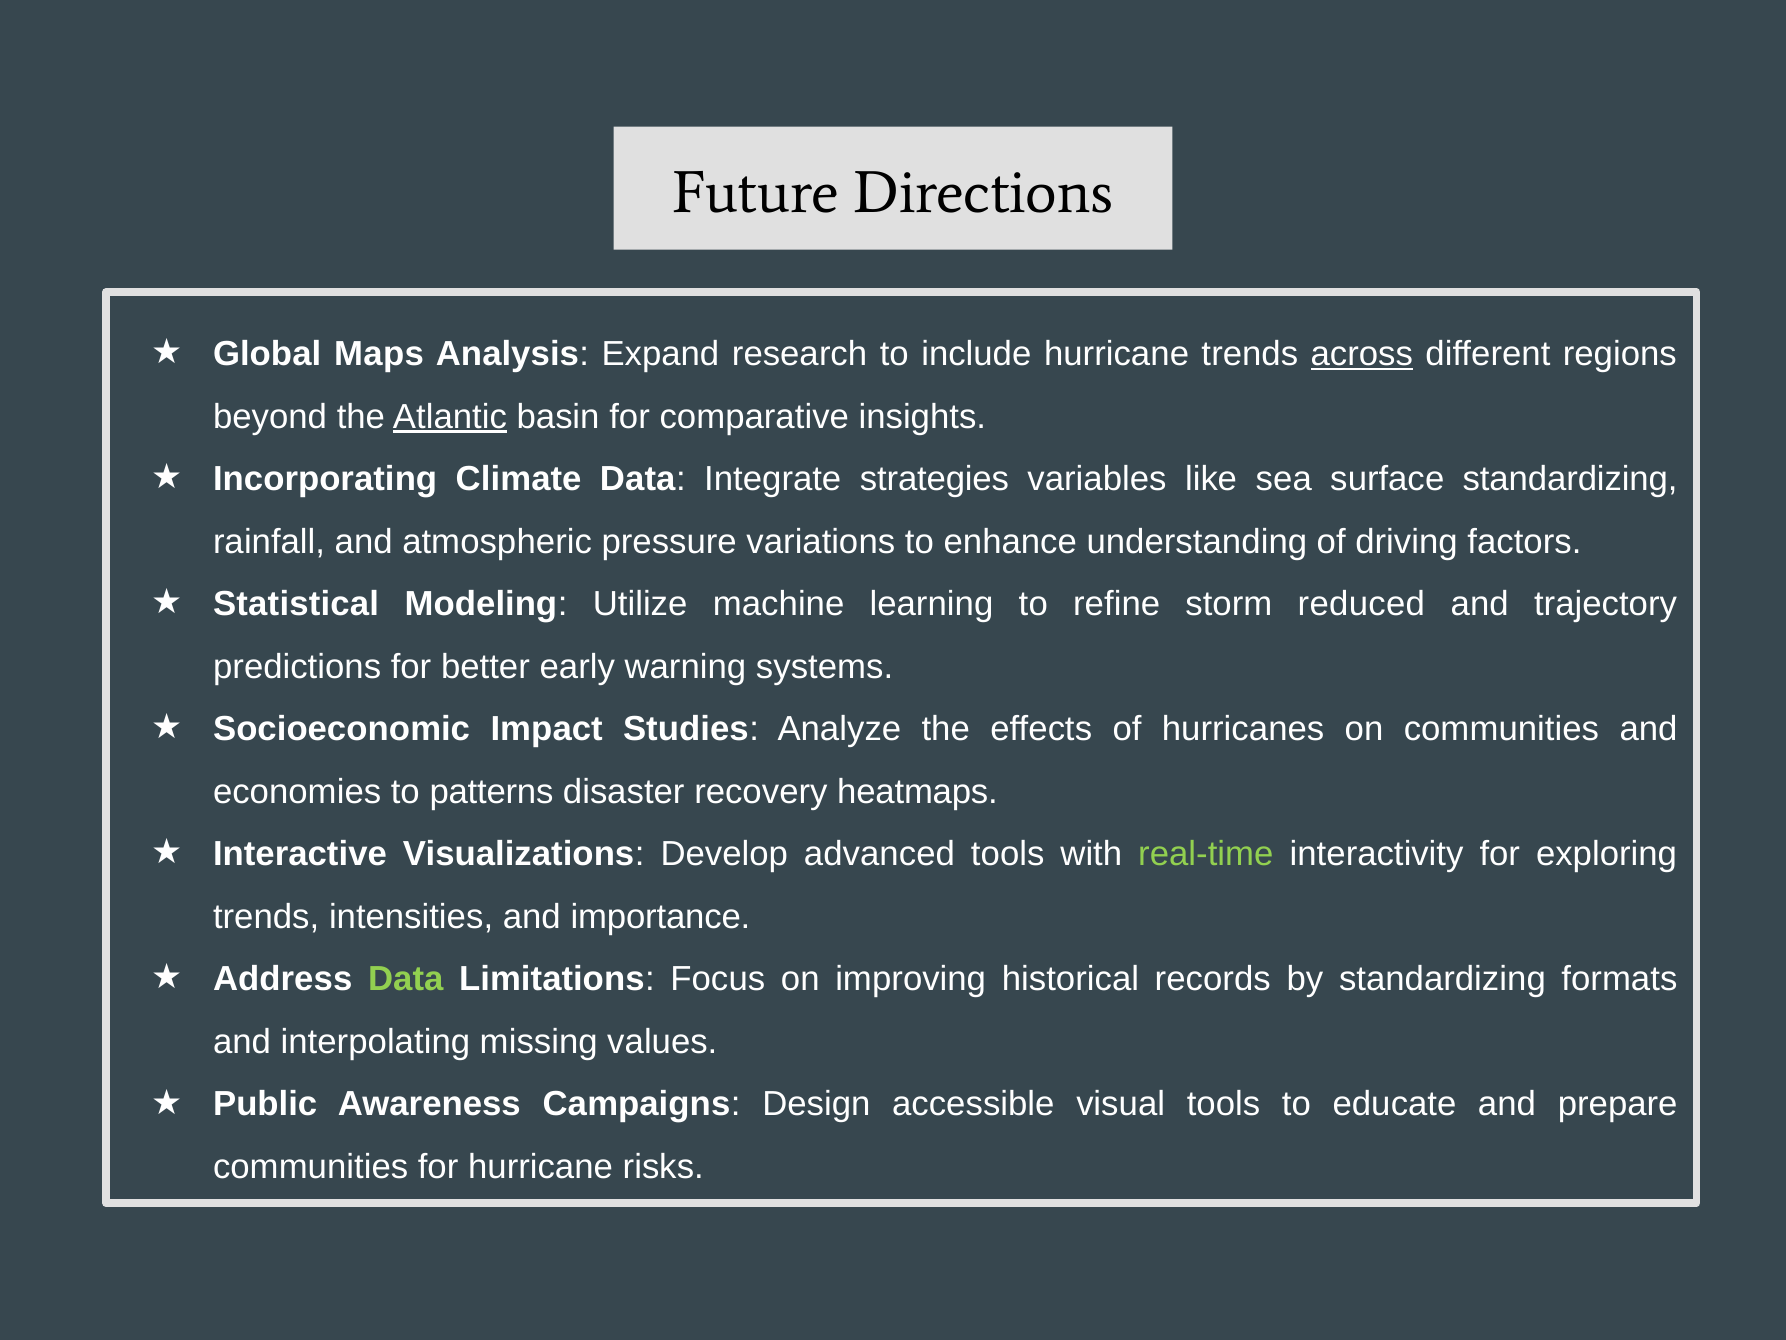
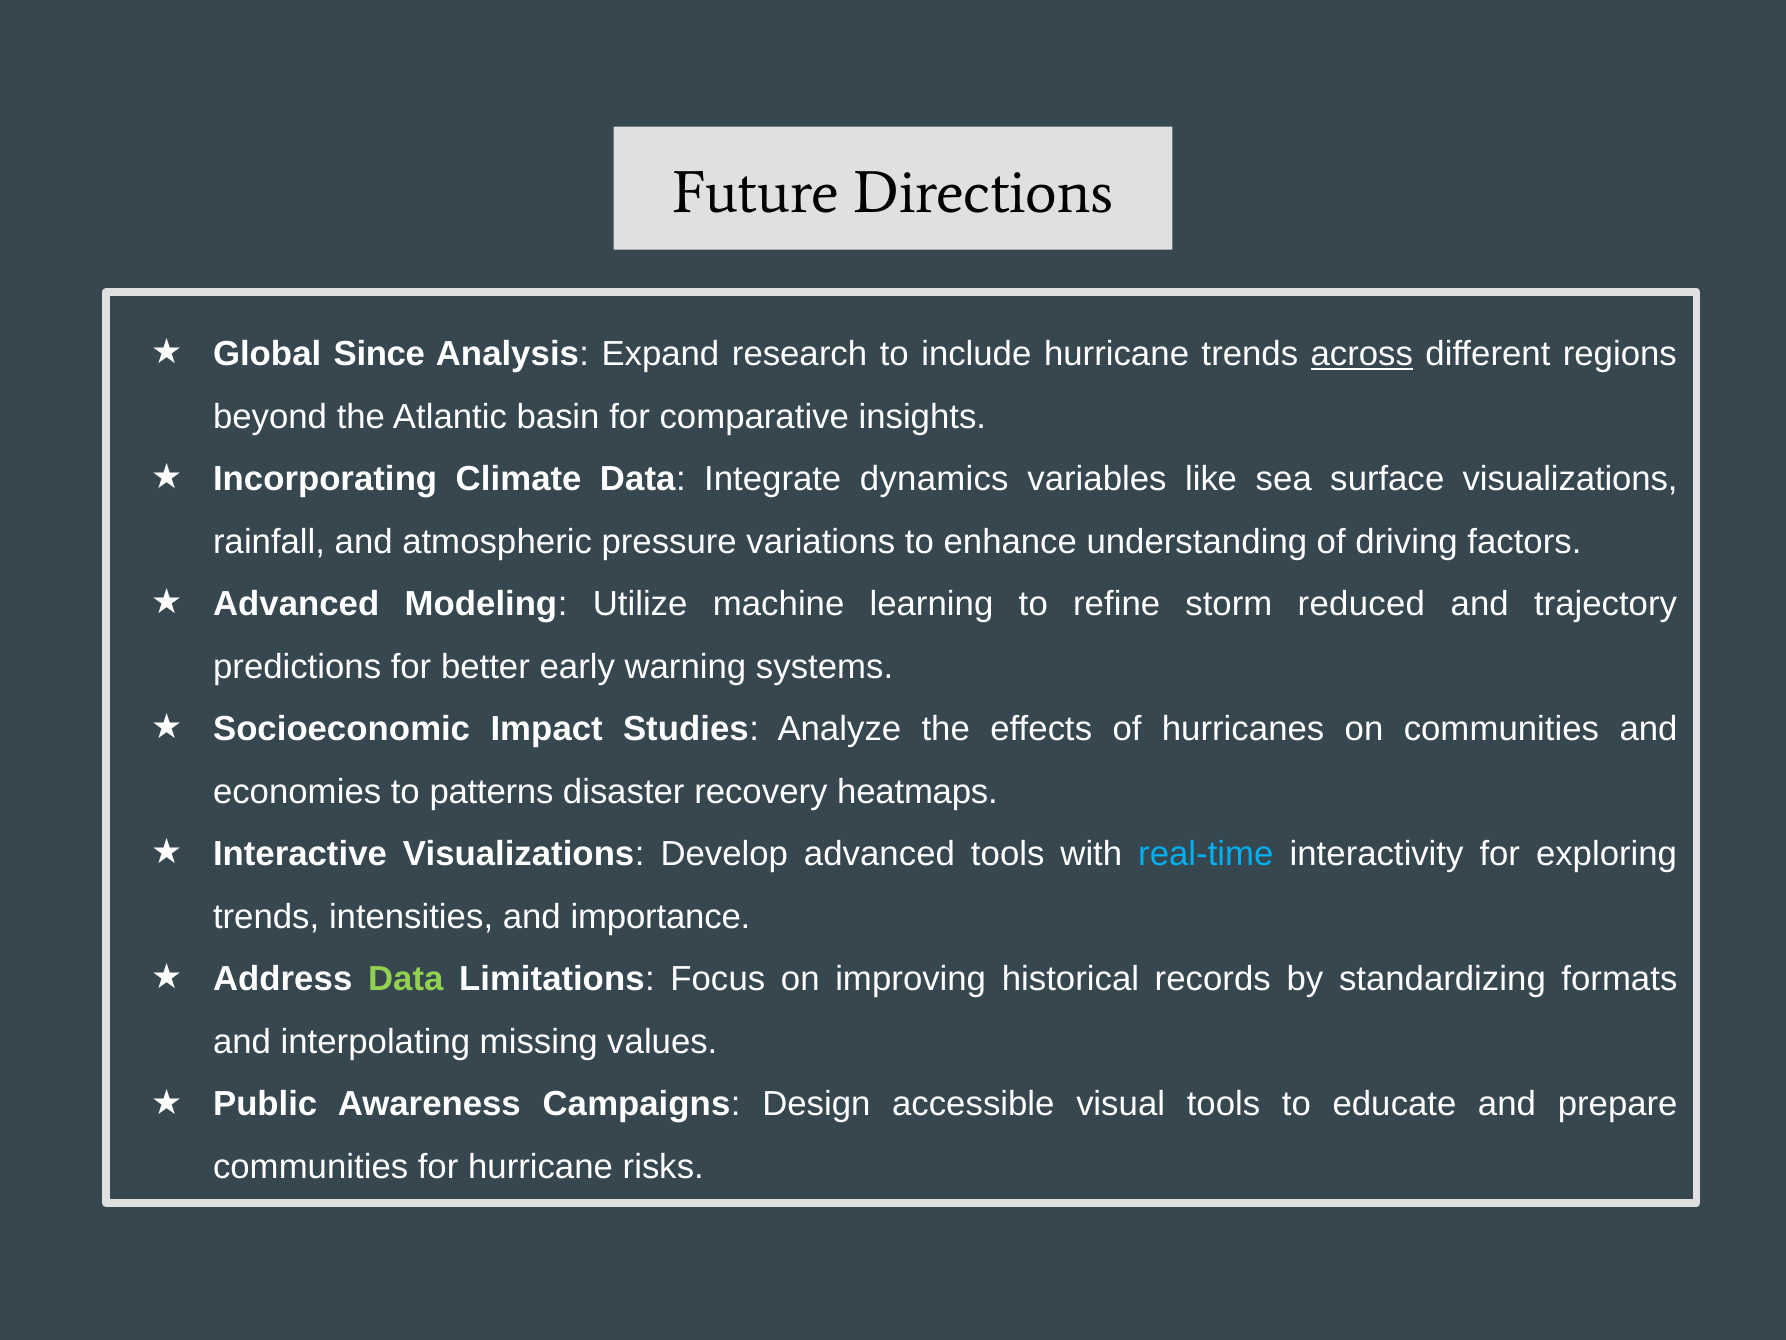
Maps: Maps -> Since (379, 354)
Atlantic underline: present -> none (450, 416)
strategies: strategies -> dynamics (934, 479)
surface standardizing: standardizing -> visualizations (1570, 479)
Statistical: Statistical -> Advanced (296, 604)
real-time colour: light green -> light blue (1206, 854)
